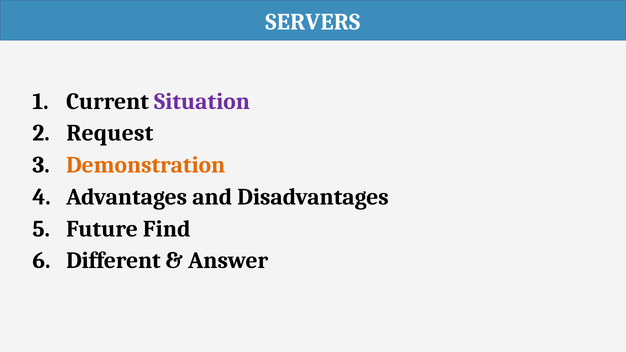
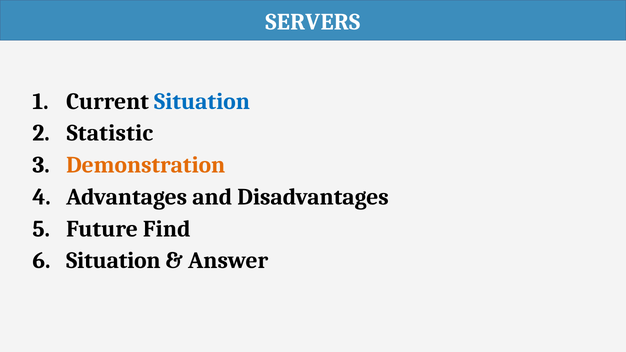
Situation colour: purple -> blue (202, 101)
Request: Request -> Statistic (110, 133)
Different: Different -> Situation (113, 261)
